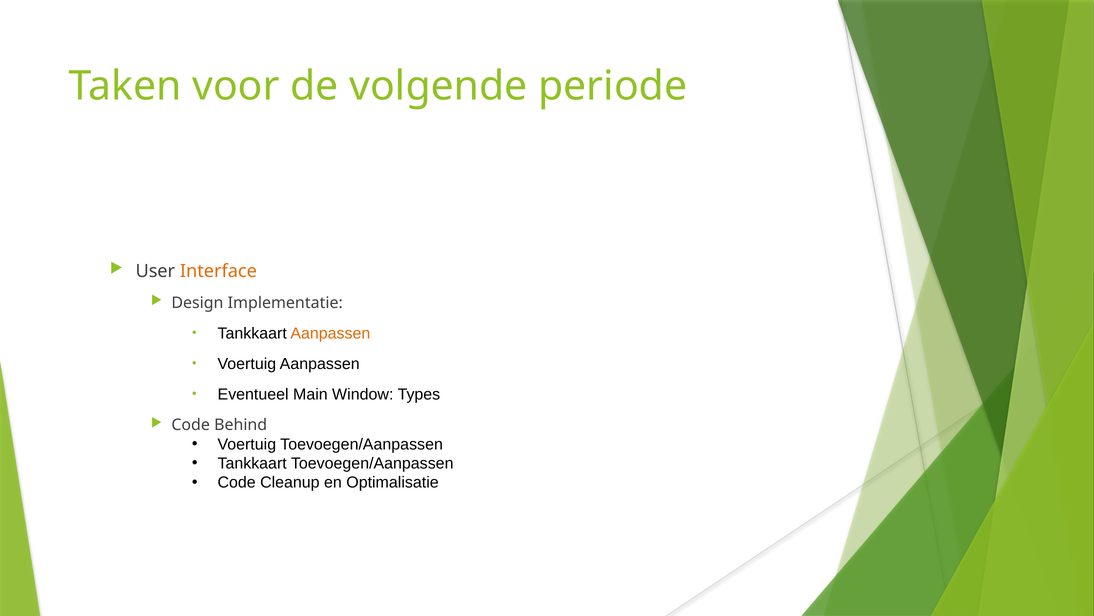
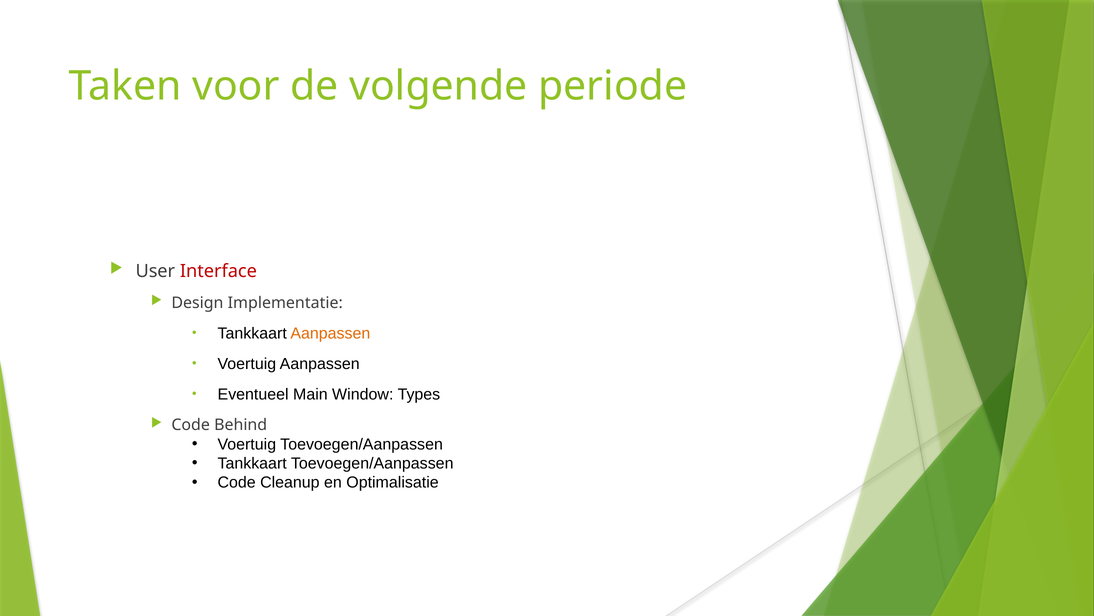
Interface colour: orange -> red (218, 271)
